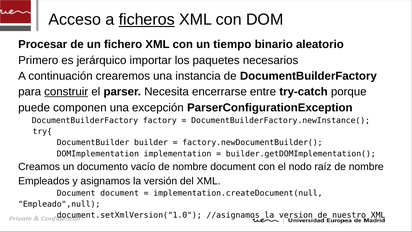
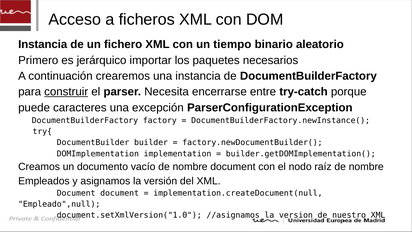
ficheros underline: present -> none (147, 20)
Procesar: Procesar -> Instancia (43, 44)
componen: componen -> caracteres (80, 108)
